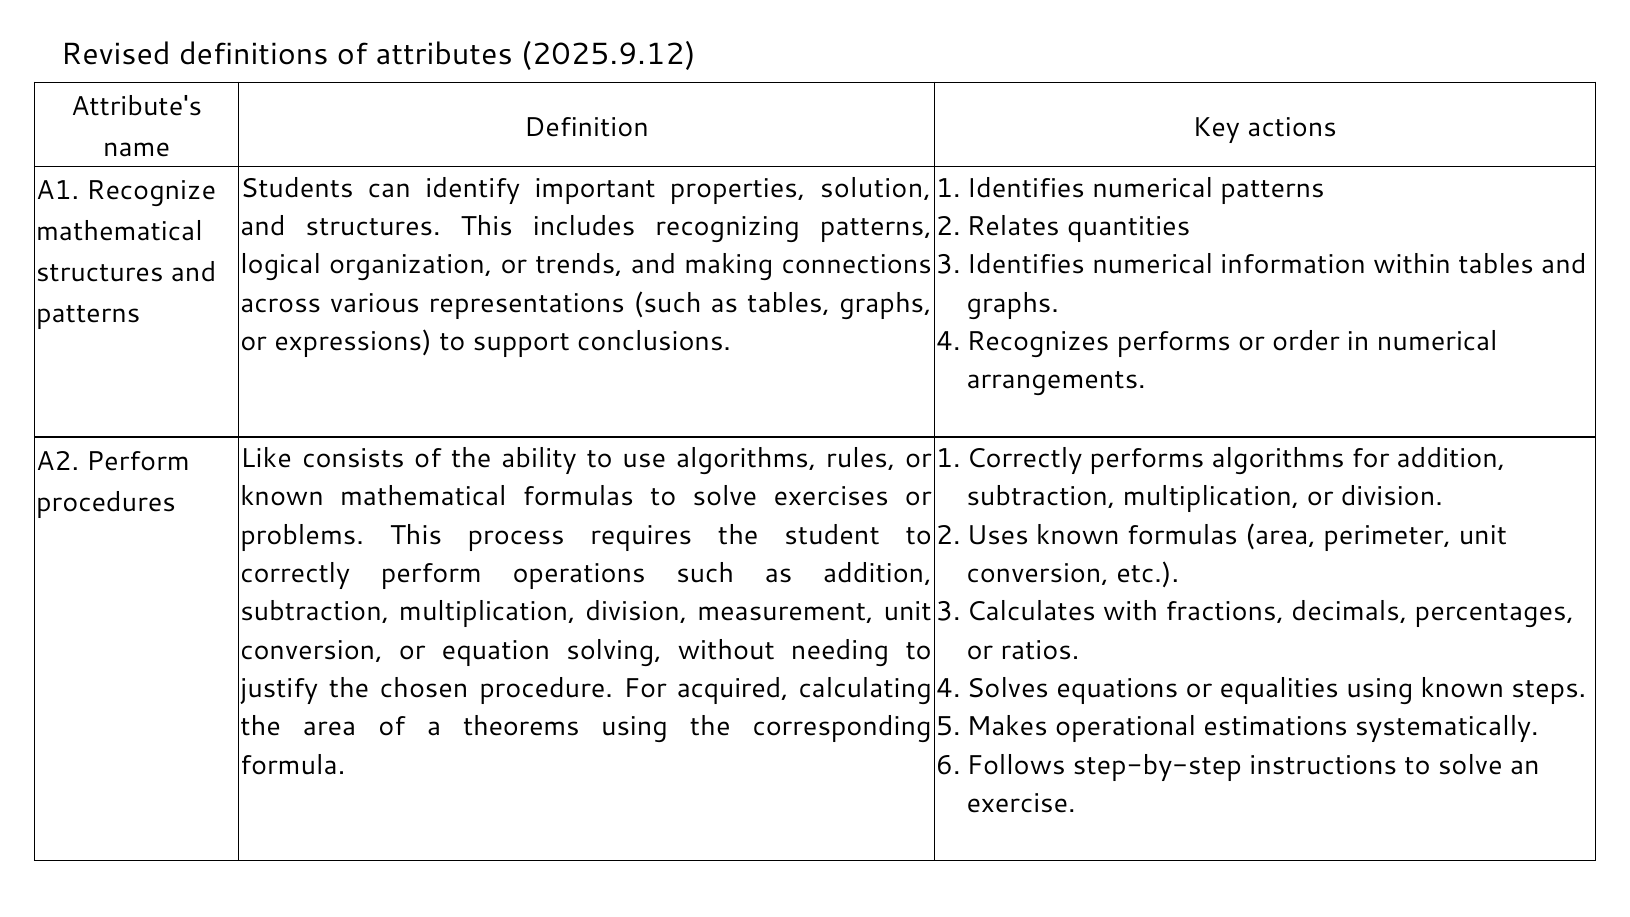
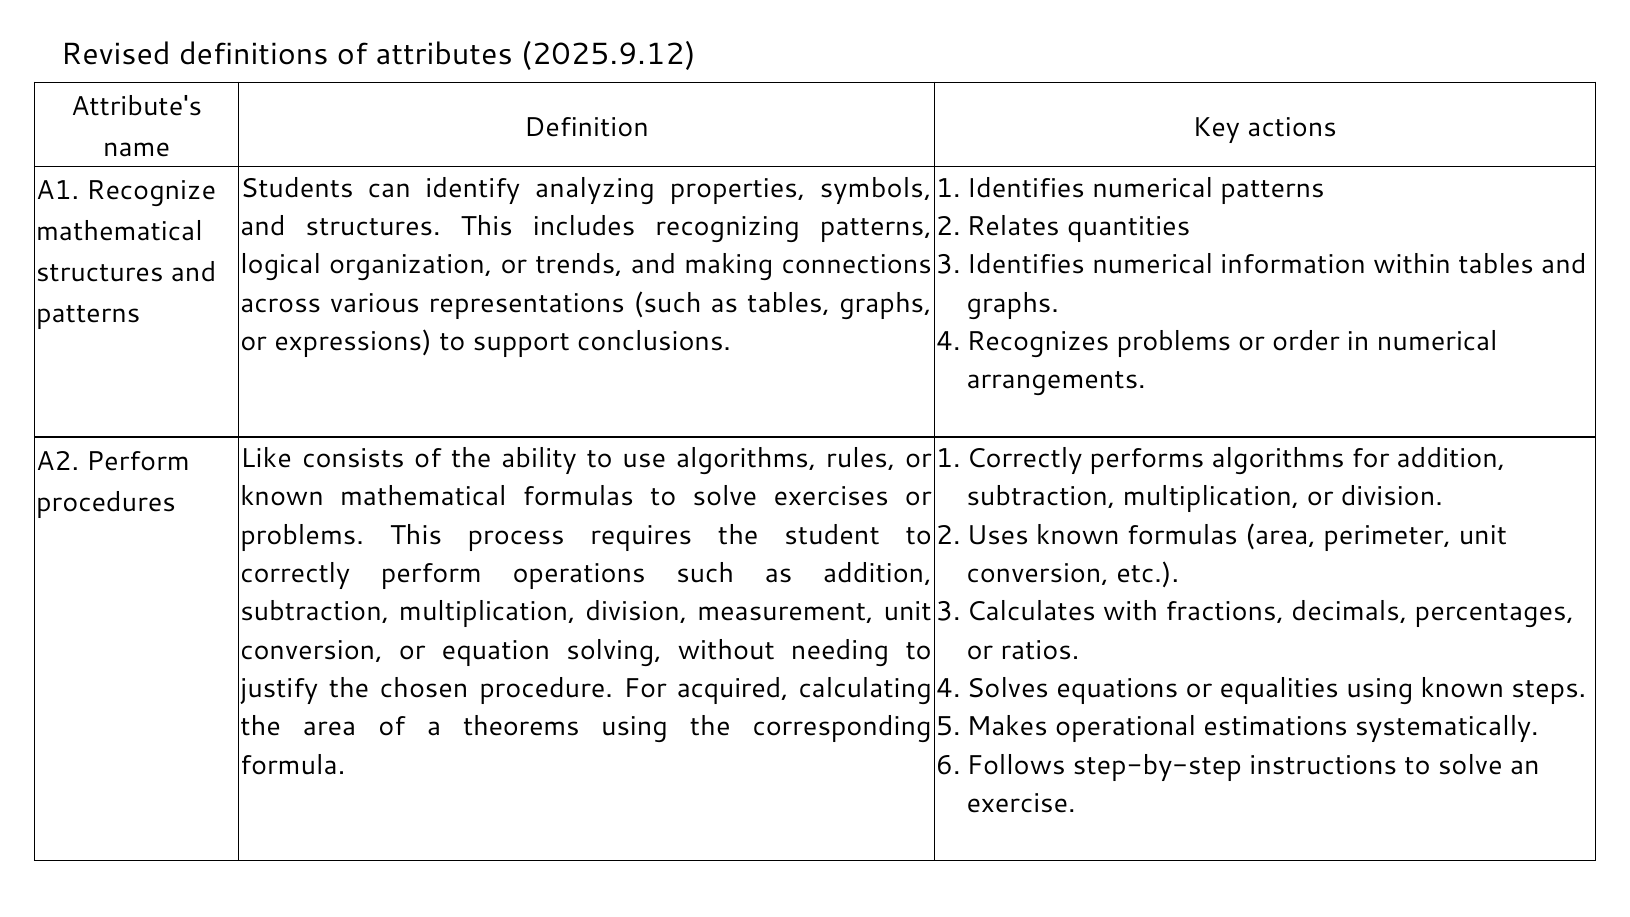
important: important -> analyzing (595, 188)
solution: solution -> symbols (876, 188)
performs: performs -> problems (1174, 341)
